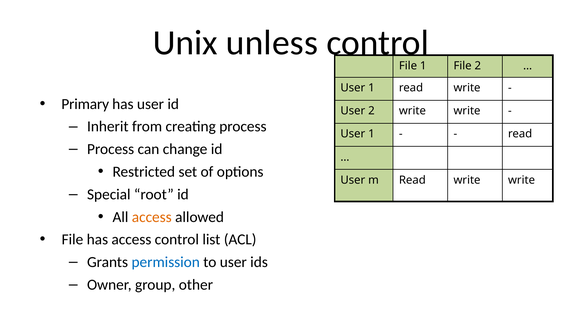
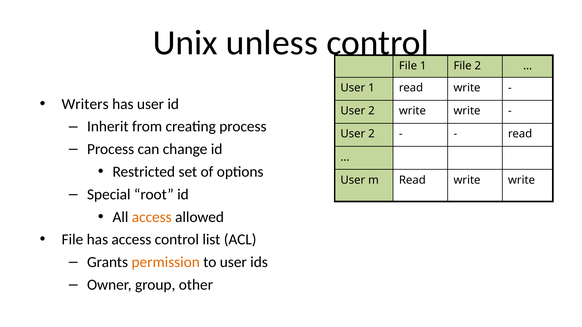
Primary: Primary -> Writers (85, 104)
1: 1 -> 2 (371, 134)
permission colour: blue -> orange (166, 262)
